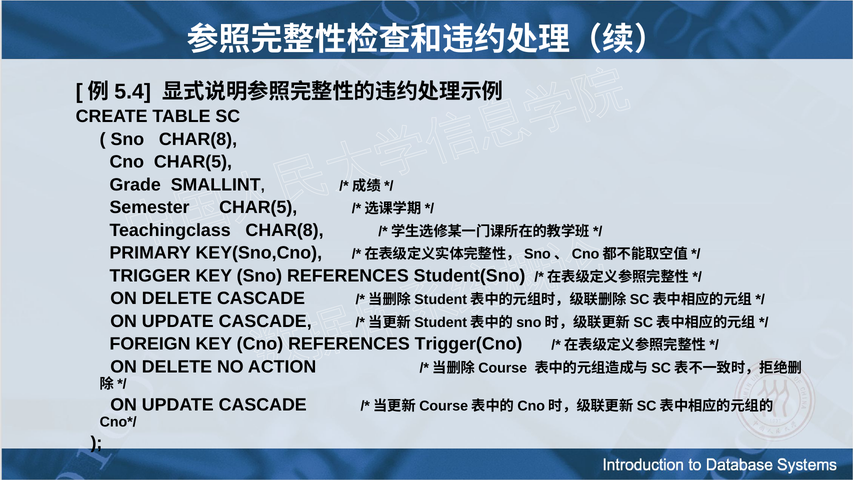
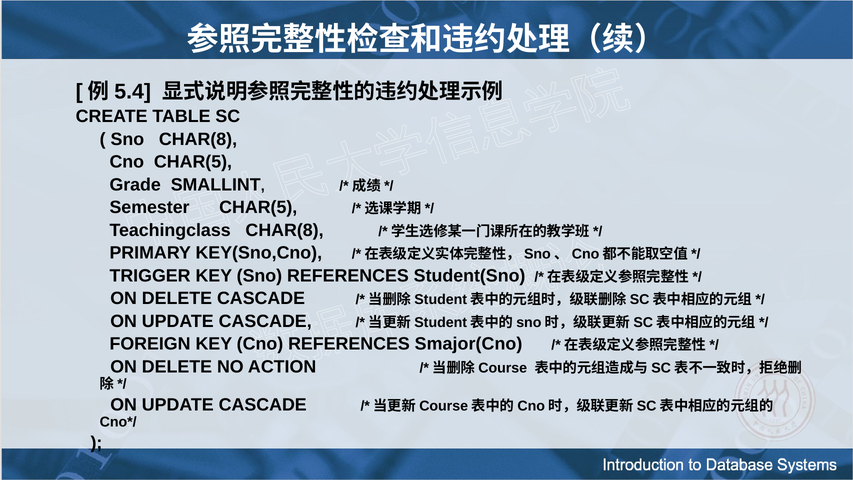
Trigger(Cno: Trigger(Cno -> Smajor(Cno (469, 344)
